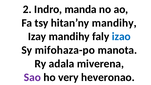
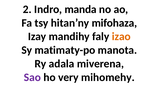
hitan’ny mandihy: mandihy -> mifohaza (114, 23)
izao colour: blue -> orange (121, 36)
mifohaza-po: mifohaza-po -> matimaty-po (65, 50)
heveronao: heveronao -> mihomehy (108, 77)
